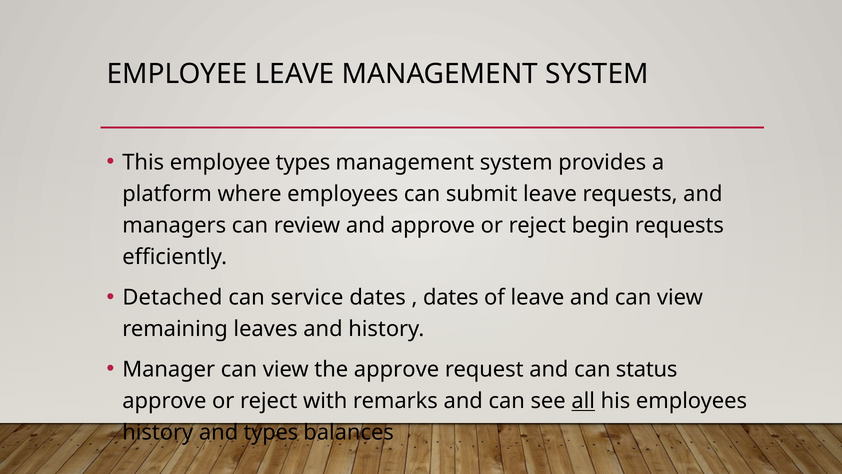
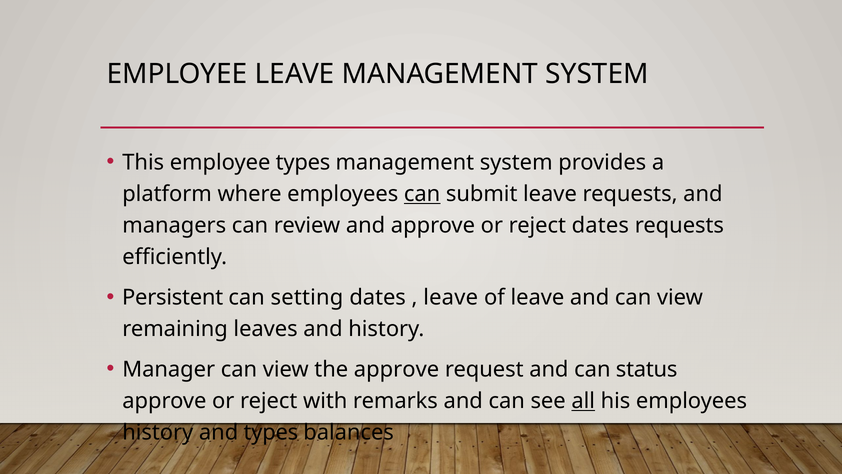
can underline: none -> present (422, 194)
reject begin: begin -> dates (600, 225)
Detached: Detached -> Persistent (173, 297)
service: service -> setting (307, 297)
dates: dates -> leave (451, 297)
